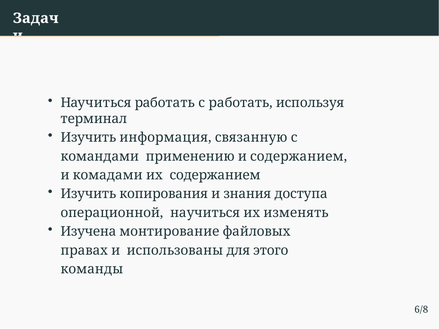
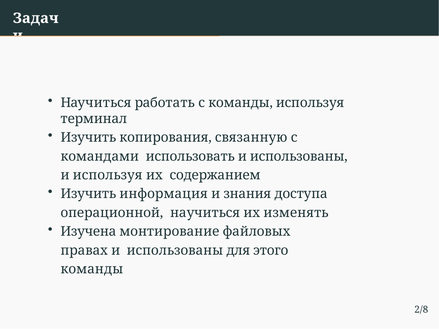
с работать: работать -> команды (241, 103)
информация: информация -> копирования (166, 138)
применению: применению -> использовать (190, 157)
содержанием: содержанием -> использованы (299, 157)
и комадами: комадами -> используя (108, 175)
копирования: копирования -> информация (164, 194)
6/8: 6/8 -> 2/8 (421, 310)
